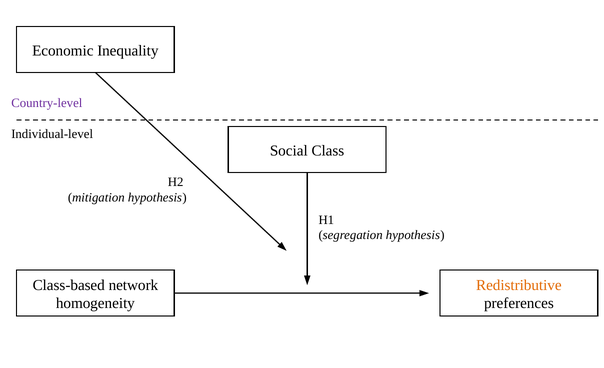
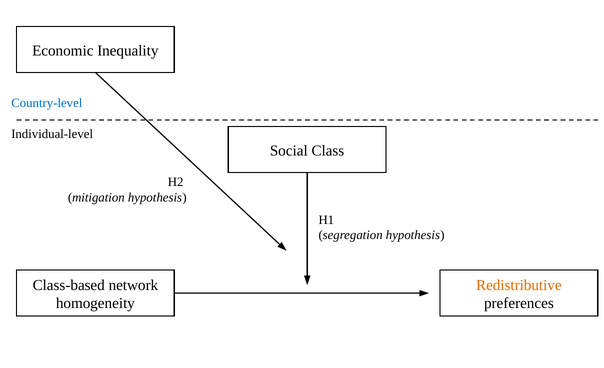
Country-level colour: purple -> blue (47, 103)
